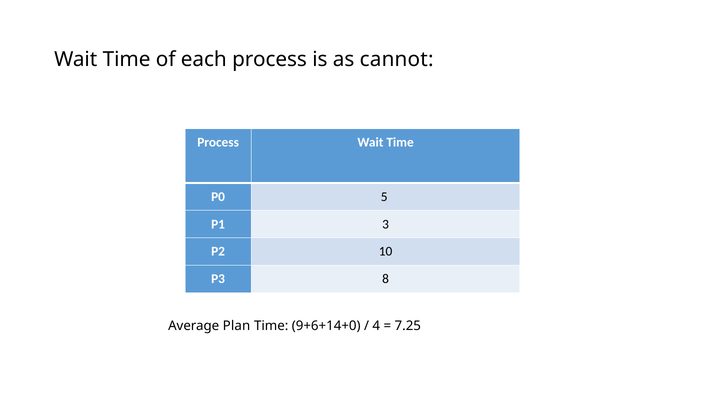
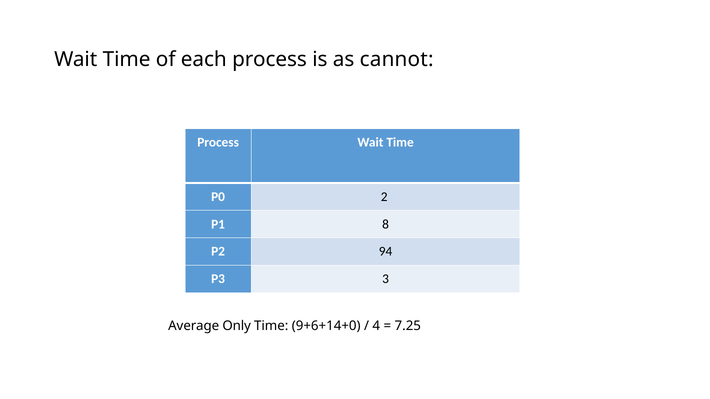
5: 5 -> 2 (384, 197)
3: 3 -> 8 (386, 224)
10: 10 -> 94 (386, 252)
8: 8 -> 3 (386, 279)
Plan: Plan -> Only (237, 326)
